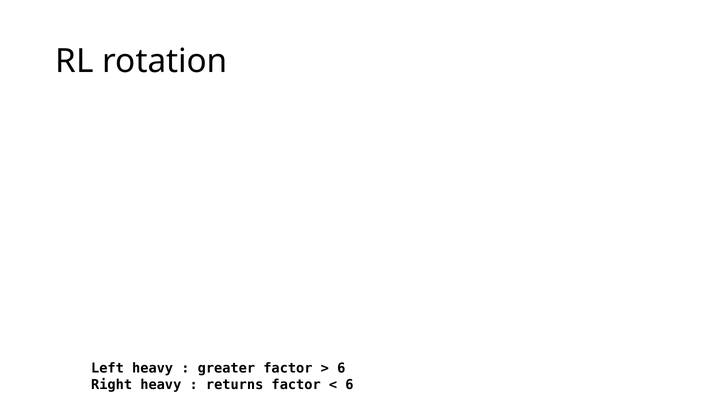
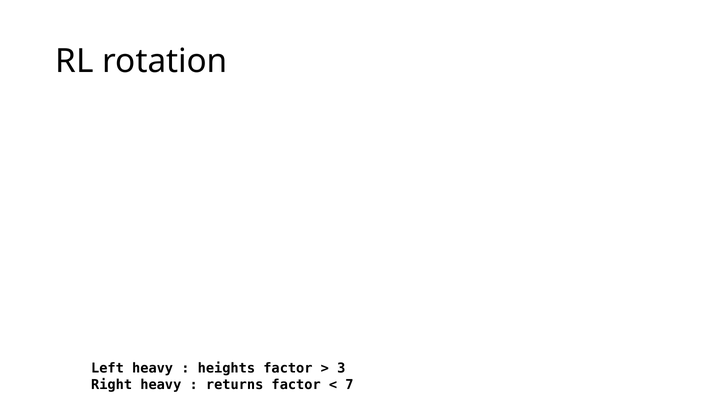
greater: greater -> heights (226, 368)
6: 6 -> 3 (341, 368)
6: 6 -> 7 (349, 385)
